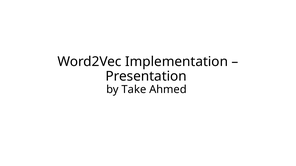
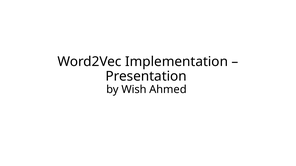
Take: Take -> Wish (134, 90)
